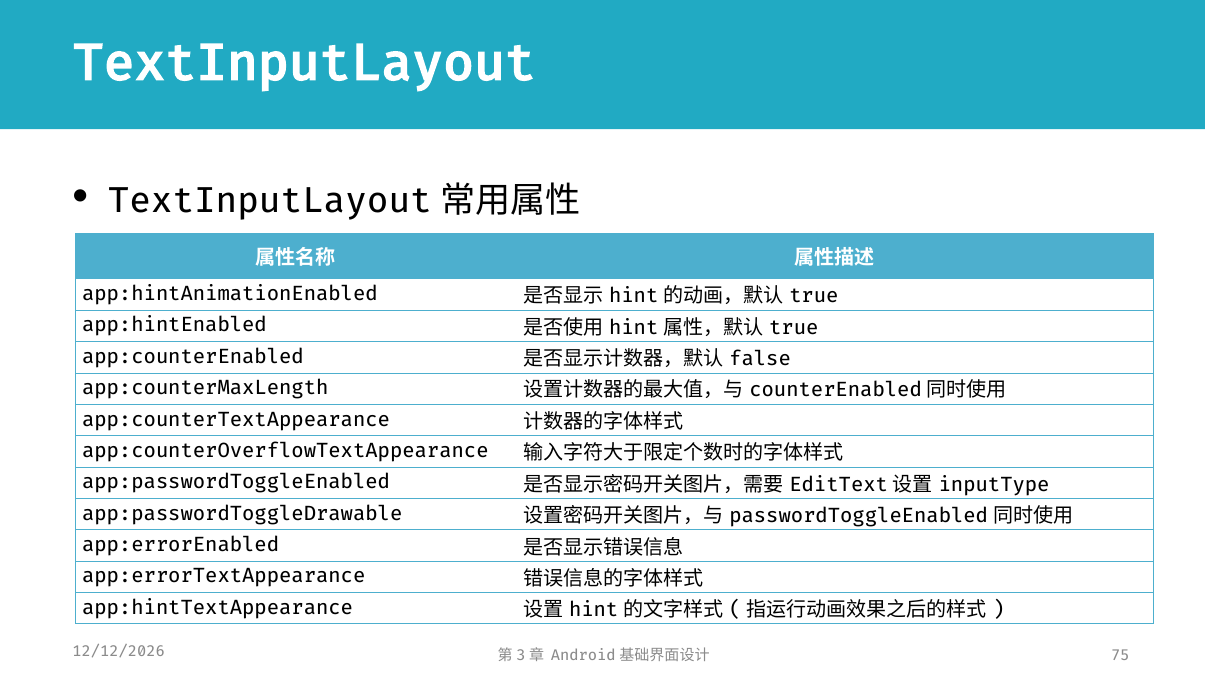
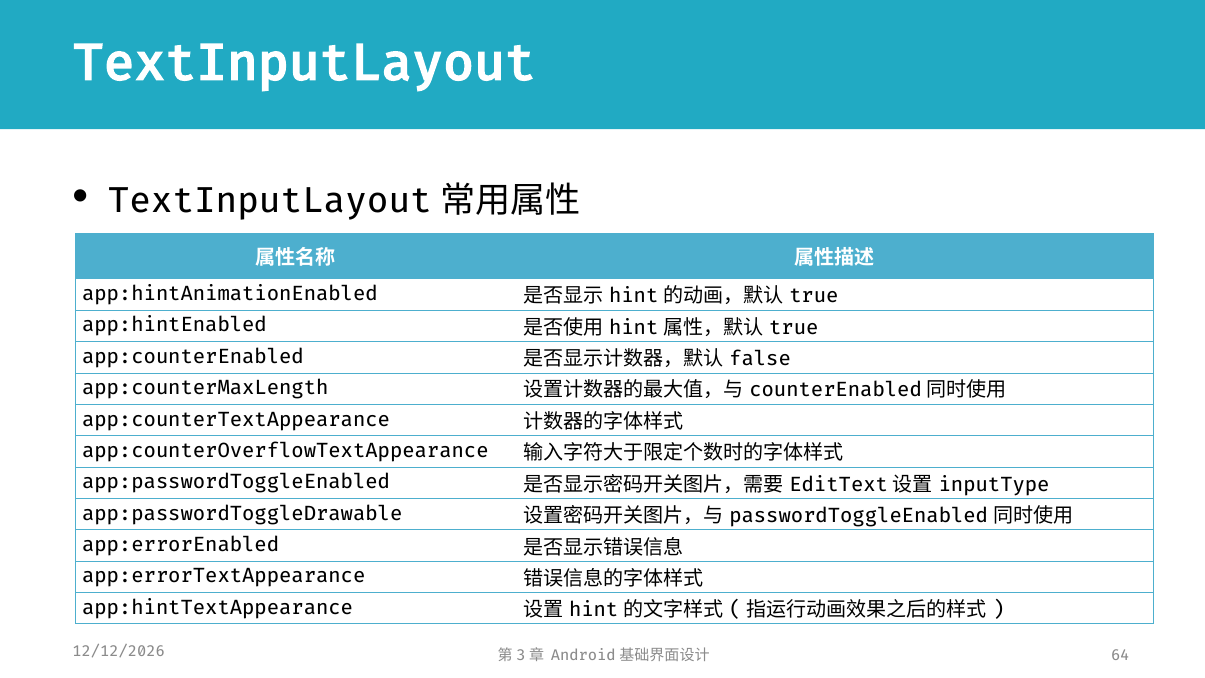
75: 75 -> 64 (1120, 655)
